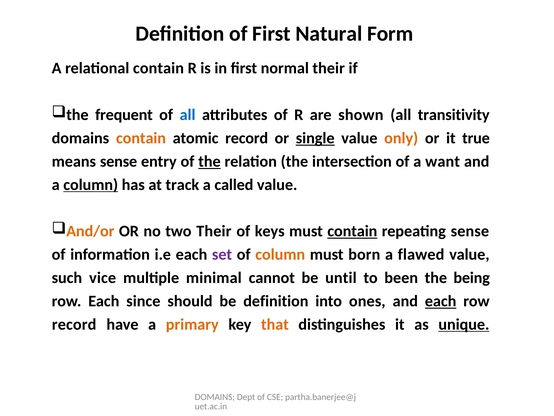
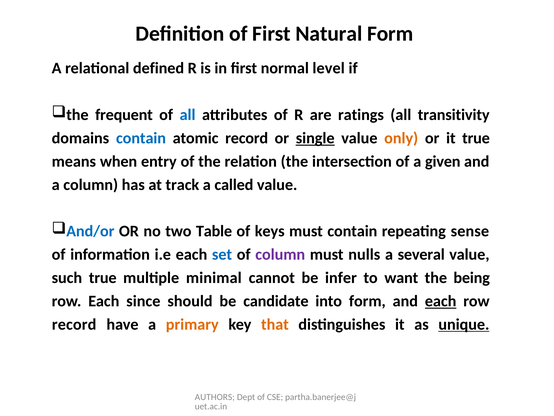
relational contain: contain -> defined (159, 68)
normal their: their -> level (329, 68)
shown: shown -> ratings (361, 115)
contain colour: orange -> blue (141, 138)
means sense: sense -> when (119, 161)
the underline: present -> none (210, 161)
want: want -> given (443, 161)
column underline: present -> none (91, 184)
And/or colour: orange -> blue (90, 231)
two Their: Their -> Table (214, 231)
contain underline: present -> none (352, 231)
set colour: purple -> blue (222, 254)
column colour: orange -> purple (280, 254)
born: born -> nulls (364, 254)
flawed: flawed -> several (421, 254)
such vice: vice -> true (103, 277)
until: until -> infer (341, 277)
been: been -> want (401, 277)
be definition: definition -> candidate (276, 301)
into ones: ones -> form (367, 301)
DOMAINS: DOMAINS -> AUTHORS (215, 397)
